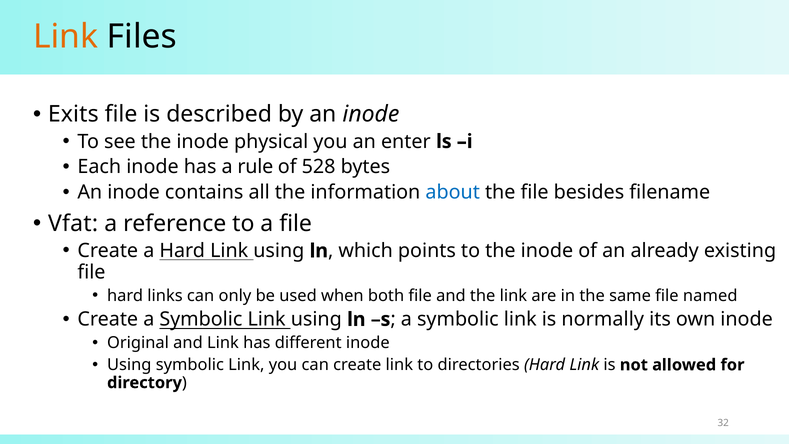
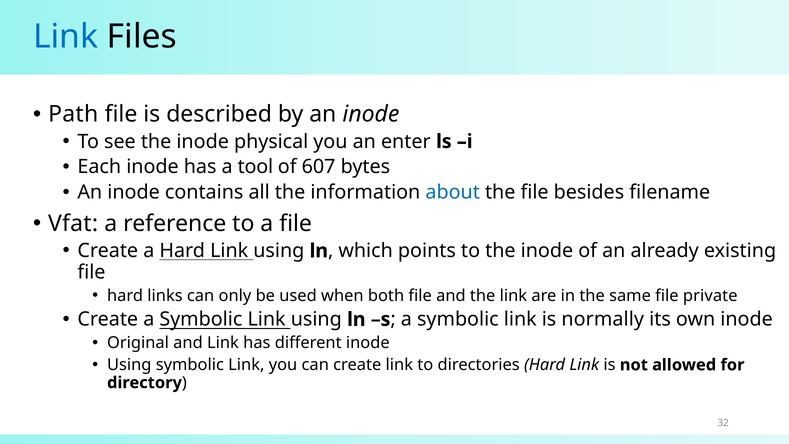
Link colour: orange -> blue (66, 37)
Exits: Exits -> Path (73, 114)
rule: rule -> tool (255, 167)
528: 528 -> 607 (319, 167)
named: named -> private (710, 296)
